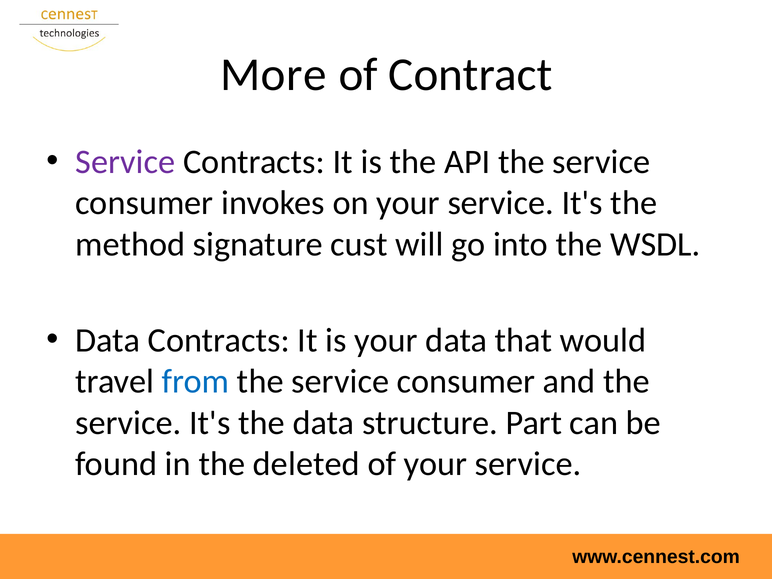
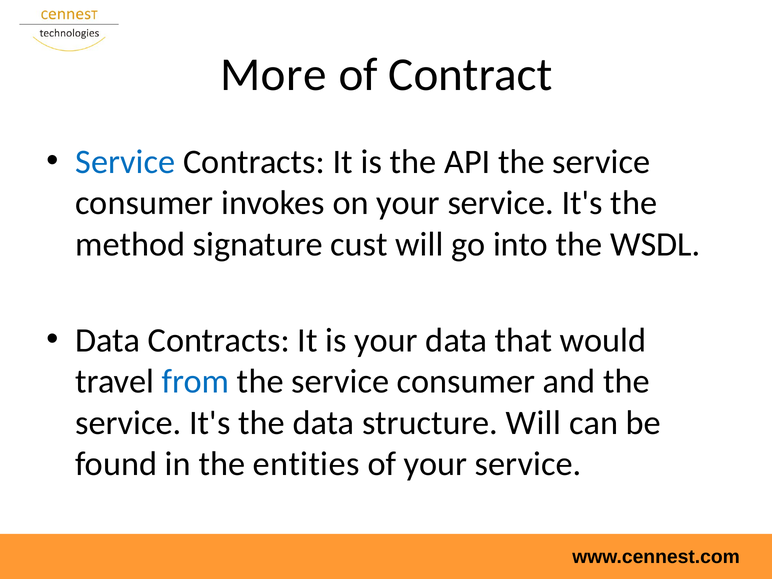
Service colour: purple -> blue (125, 162)
structure Part: Part -> Will (533, 423)
deleted: deleted -> entities (306, 464)
